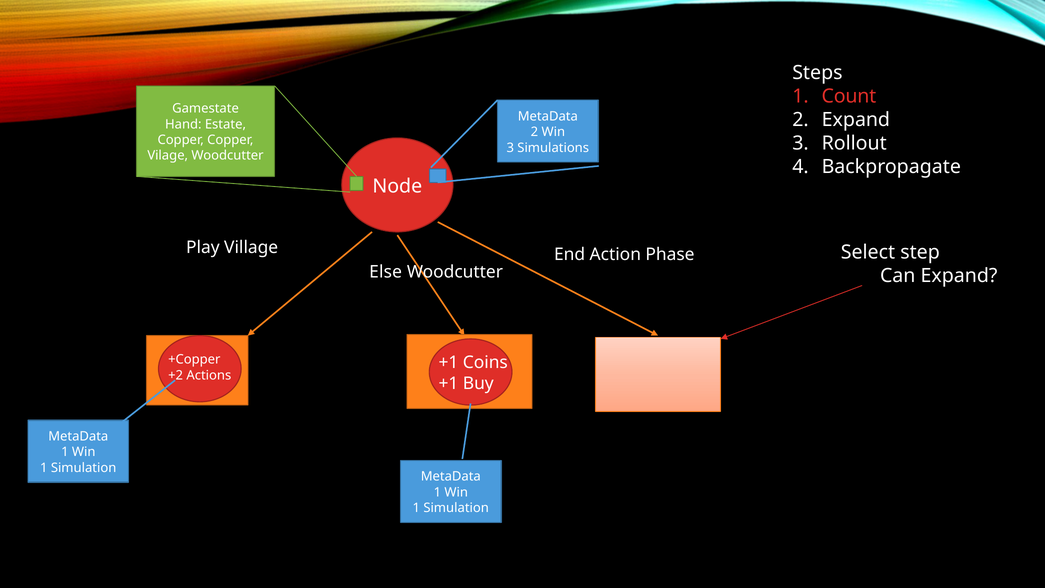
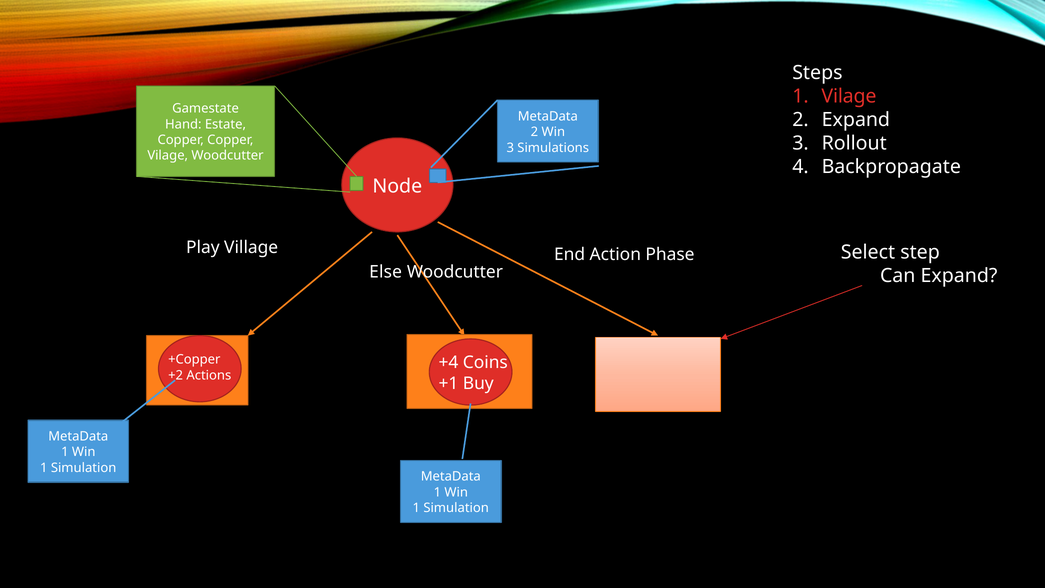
1 Count: Count -> Vilage (849, 96)
+1: +1 -> +4 (448, 362)
